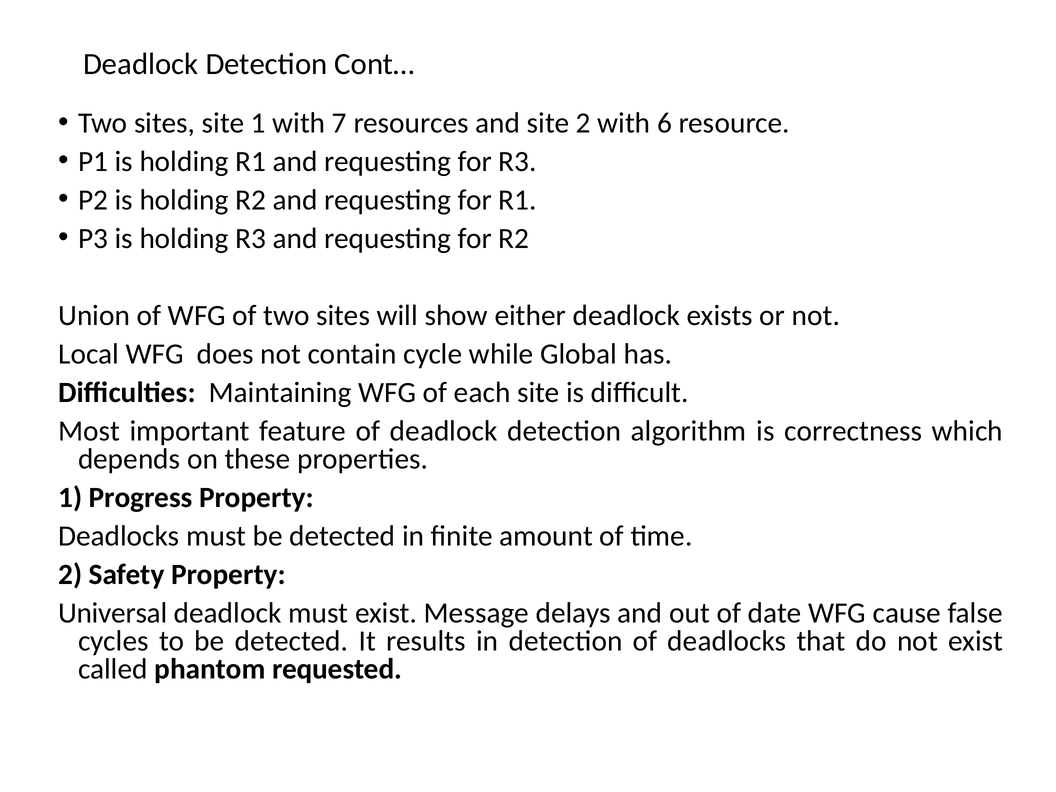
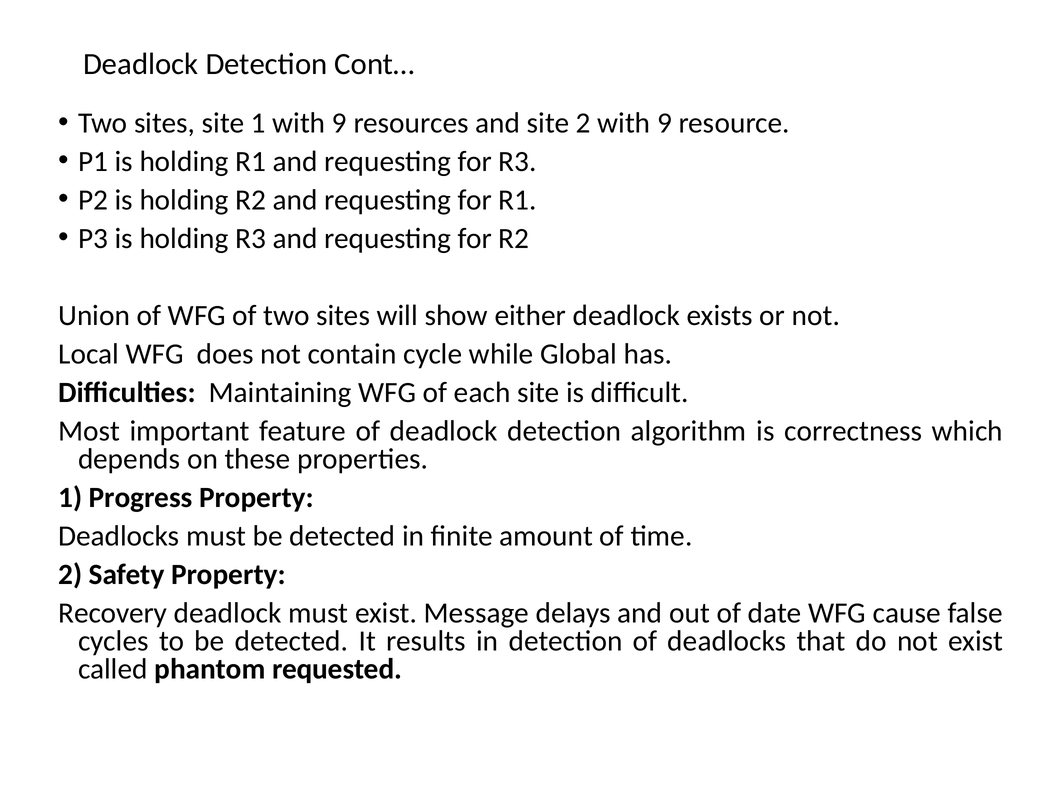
1 with 7: 7 -> 9 (339, 123)
2 with 6: 6 -> 9 (664, 123)
Universal: Universal -> Recovery (113, 613)
